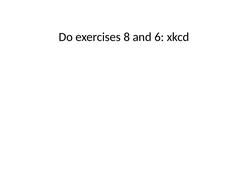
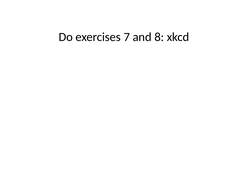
8: 8 -> 7 (127, 37)
6: 6 -> 8 (159, 37)
